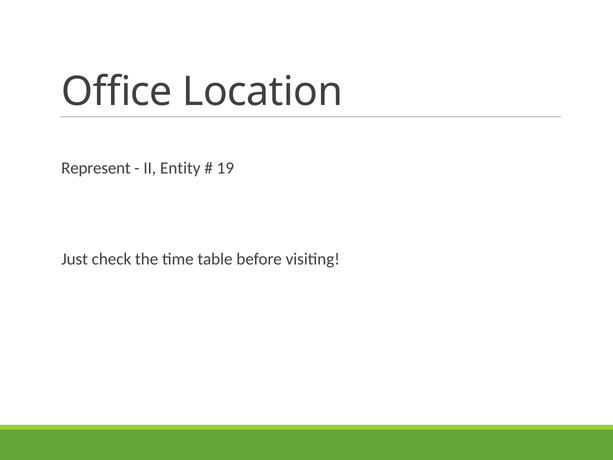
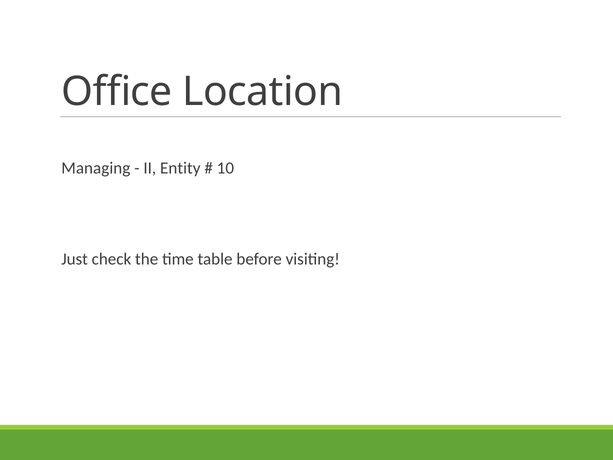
Represent: Represent -> Managing (96, 168)
19: 19 -> 10 (225, 168)
